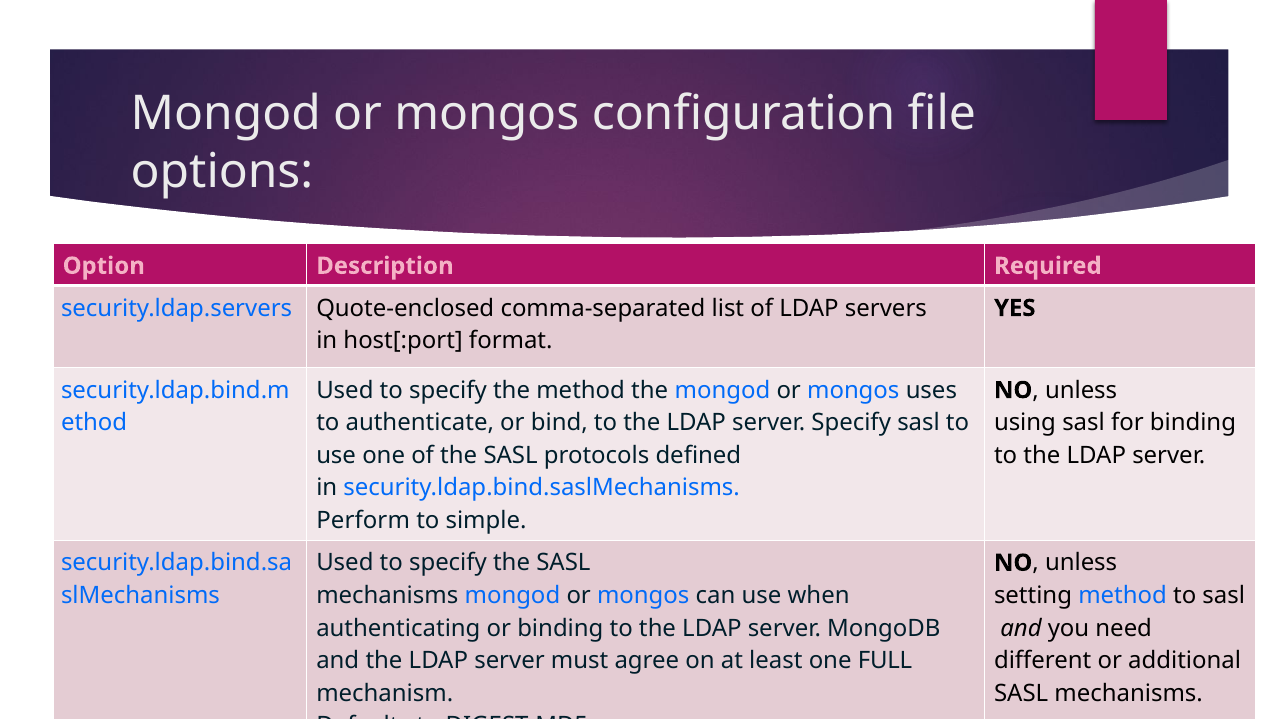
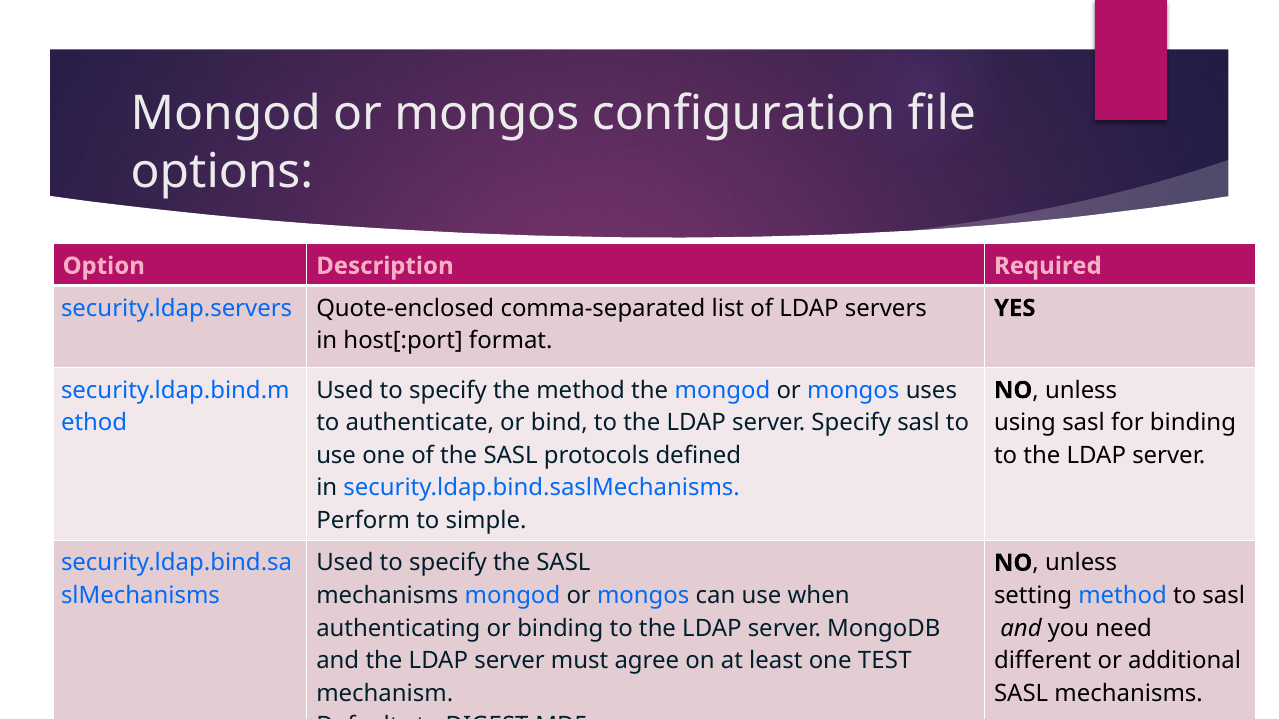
FULL: FULL -> TEST (885, 661)
